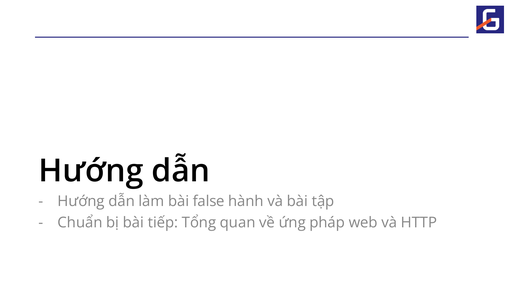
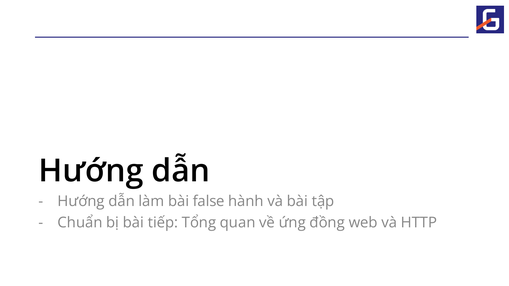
pháp: pháp -> đồng (327, 223)
